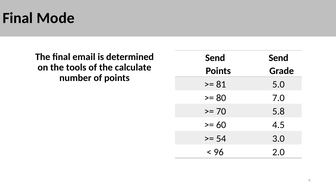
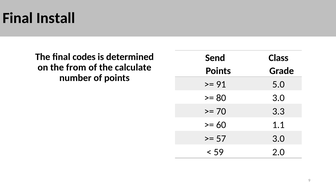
Mode: Mode -> Install (56, 18)
email: email -> codes (84, 57)
Send: Send -> Class (279, 58)
tools: tools -> from (76, 67)
81: 81 -> 91 (221, 84)
80 7.0: 7.0 -> 3.0 (278, 98)
5.8: 5.8 -> 3.3 (278, 111)
4.5: 4.5 -> 1.1 (278, 125)
54: 54 -> 57 (221, 139)
96: 96 -> 59 (219, 152)
